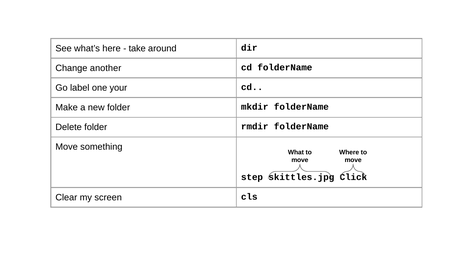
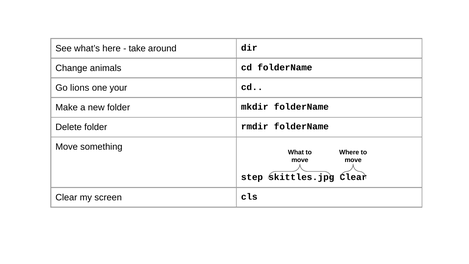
another: another -> animals (106, 68)
label: label -> lions (80, 88)
skittles.jpg Click: Click -> Clear (353, 177)
